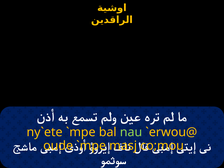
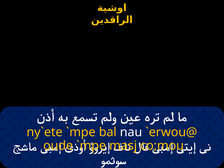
nau colour: light green -> white (131, 132)
